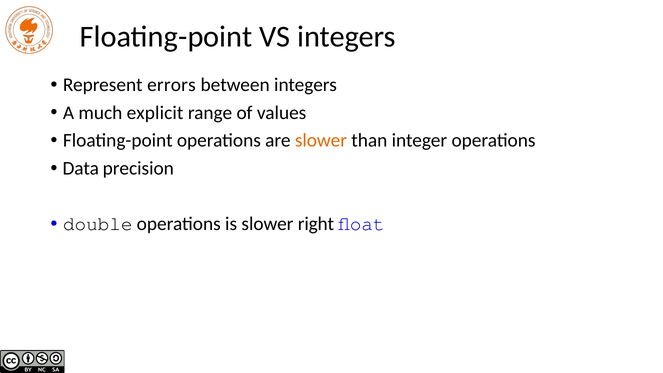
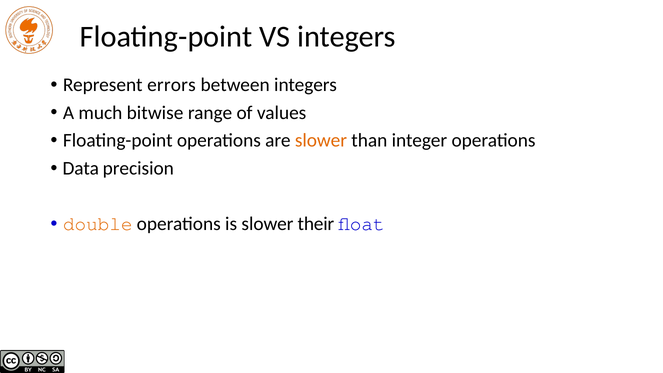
explicit: explicit -> bitwise (155, 113)
double colour: black -> orange (98, 224)
right: right -> their (316, 224)
